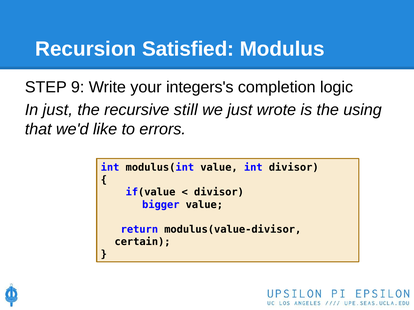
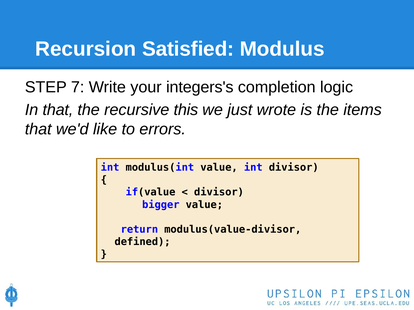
9: 9 -> 7 (78, 87)
In just: just -> that (58, 110)
still: still -> this (186, 110)
using: using -> items (363, 110)
certain: certain -> defined (143, 242)
